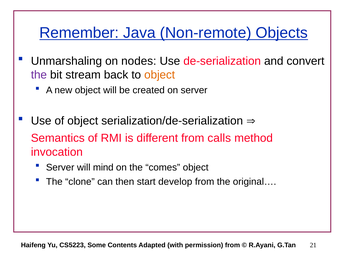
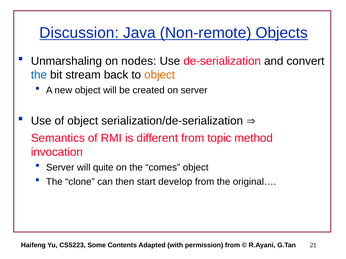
Remember: Remember -> Discussion (79, 33)
the colour: purple -> blue (39, 75)
calls: calls -> topic (219, 138)
mind: mind -> quite (103, 168)
